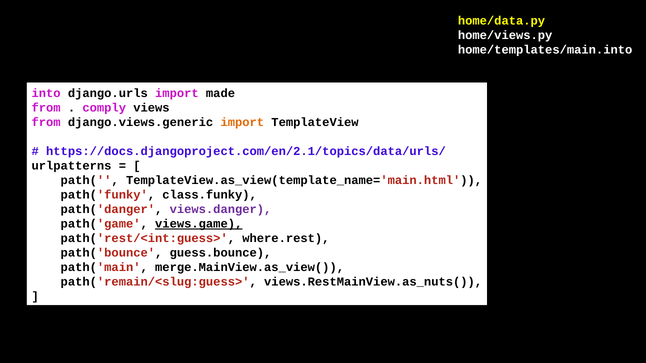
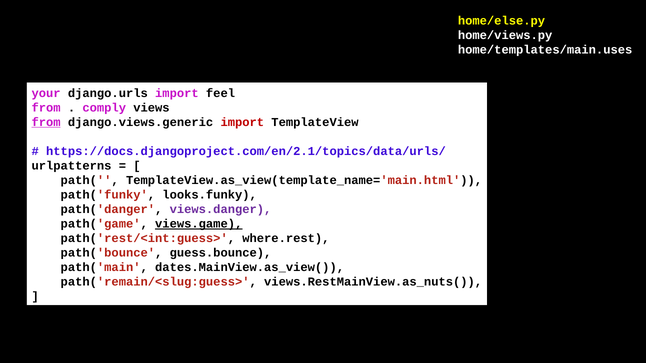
home/data.py: home/data.py -> home/else.py (502, 21)
home/templates/main.into: home/templates/main.into -> home/templates/main.uses (545, 50)
into: into -> your (46, 93)
made: made -> feel (221, 93)
from underline: none -> present (46, 122)
import colour: orange -> red (242, 122)
class.funky: class.funky -> looks.funky (210, 195)
merge.MainView.as_view(: merge.MainView.as_view( -> dates.MainView.as_view( (250, 268)
